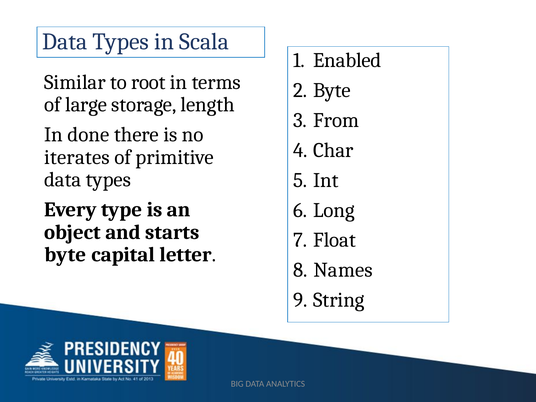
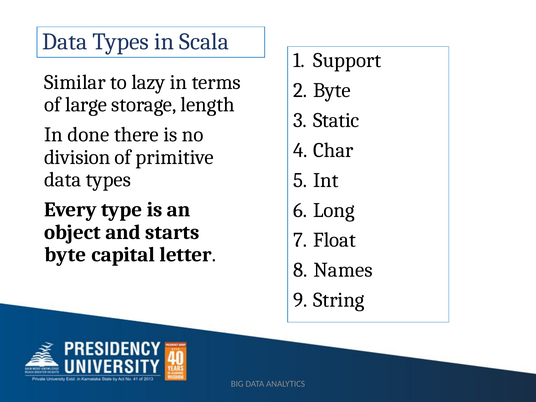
Enabled: Enabled -> Support (347, 60)
root: root -> lazy (148, 82)
From: From -> Static (336, 120)
iterates: iterates -> division (77, 157)
